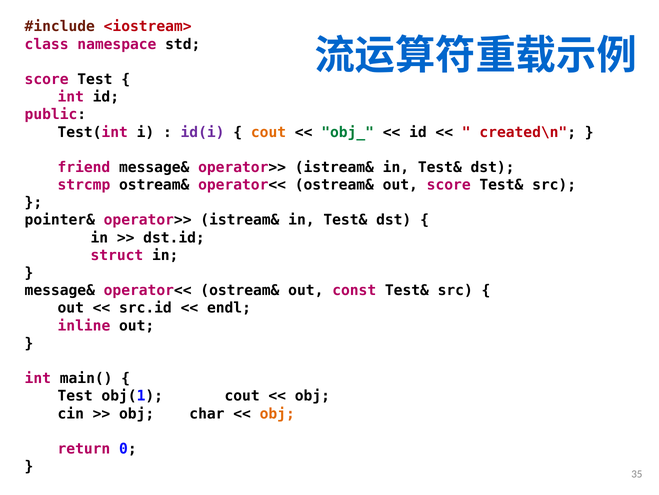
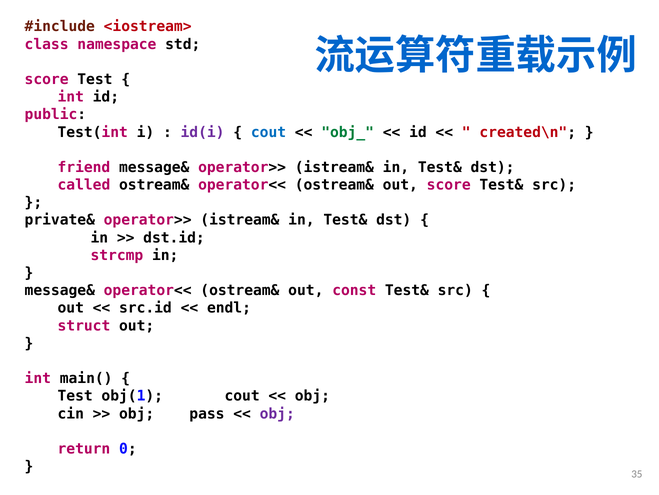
cout colour: orange -> blue (269, 132)
strcmp: strcmp -> called (84, 185)
pointer&: pointer& -> private& (60, 220)
struct: struct -> strcmp (117, 255)
inline: inline -> struct (84, 325)
char: char -> pass (207, 413)
obj colour: orange -> purple (277, 413)
